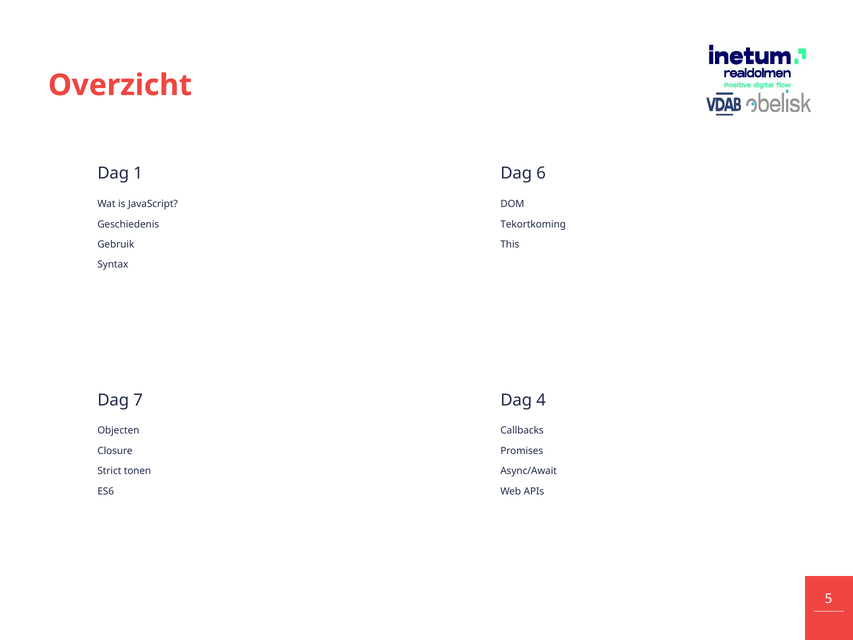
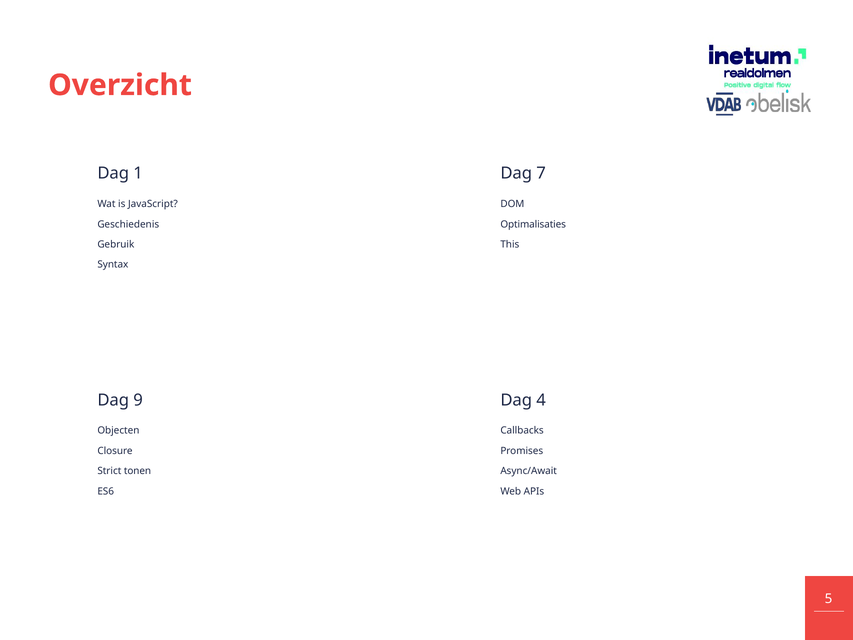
6: 6 -> 7 (541, 173)
Tekortkoming: Tekortkoming -> Optimalisaties (533, 224)
7: 7 -> 9 (138, 400)
